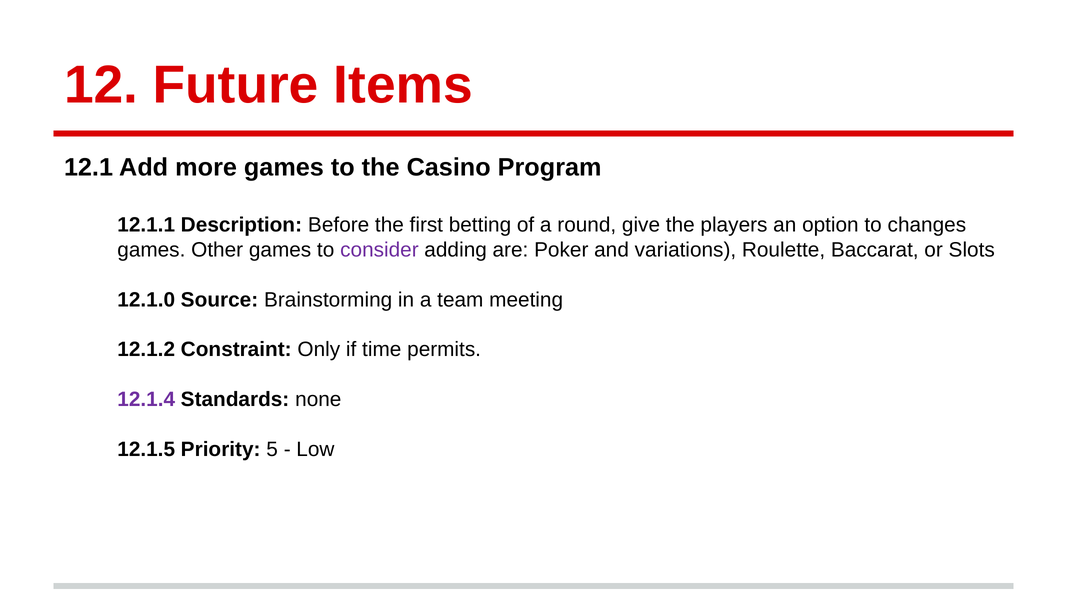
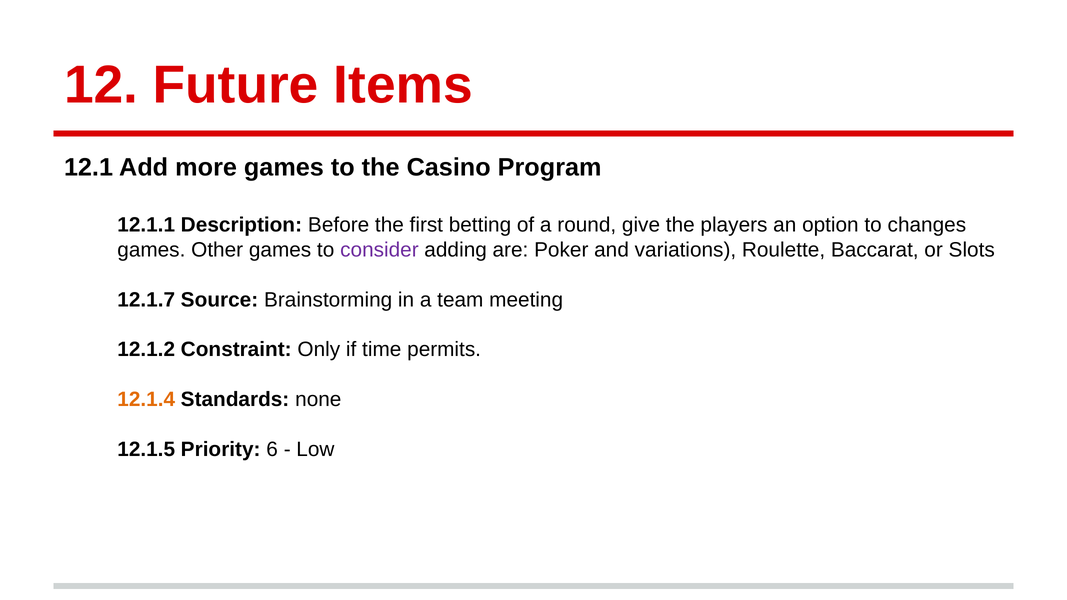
12.1.0: 12.1.0 -> 12.1.7 (146, 300)
12.1.4 colour: purple -> orange (146, 399)
5: 5 -> 6 (272, 449)
